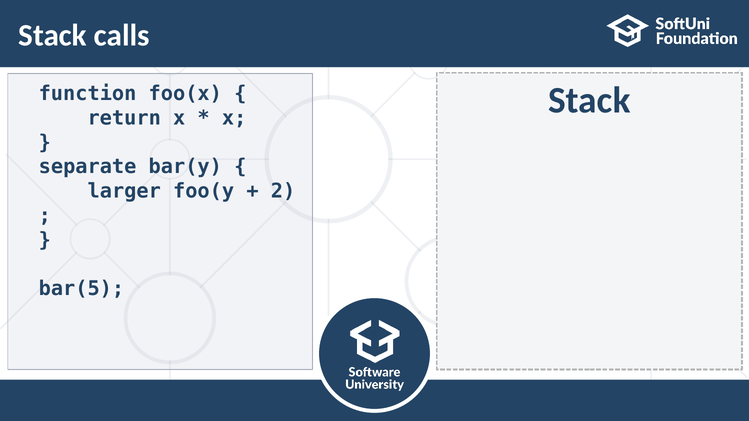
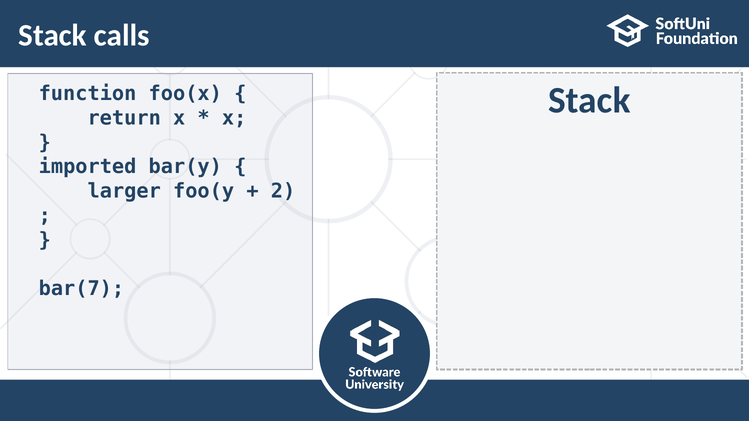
separate: separate -> imported (88, 167)
bar(5: bar(5 -> bar(7 (81, 289)
